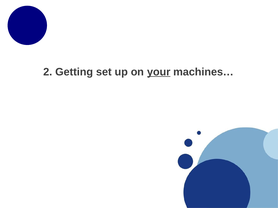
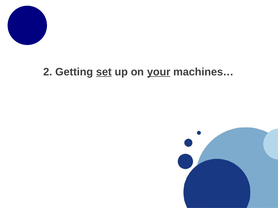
set underline: none -> present (104, 72)
